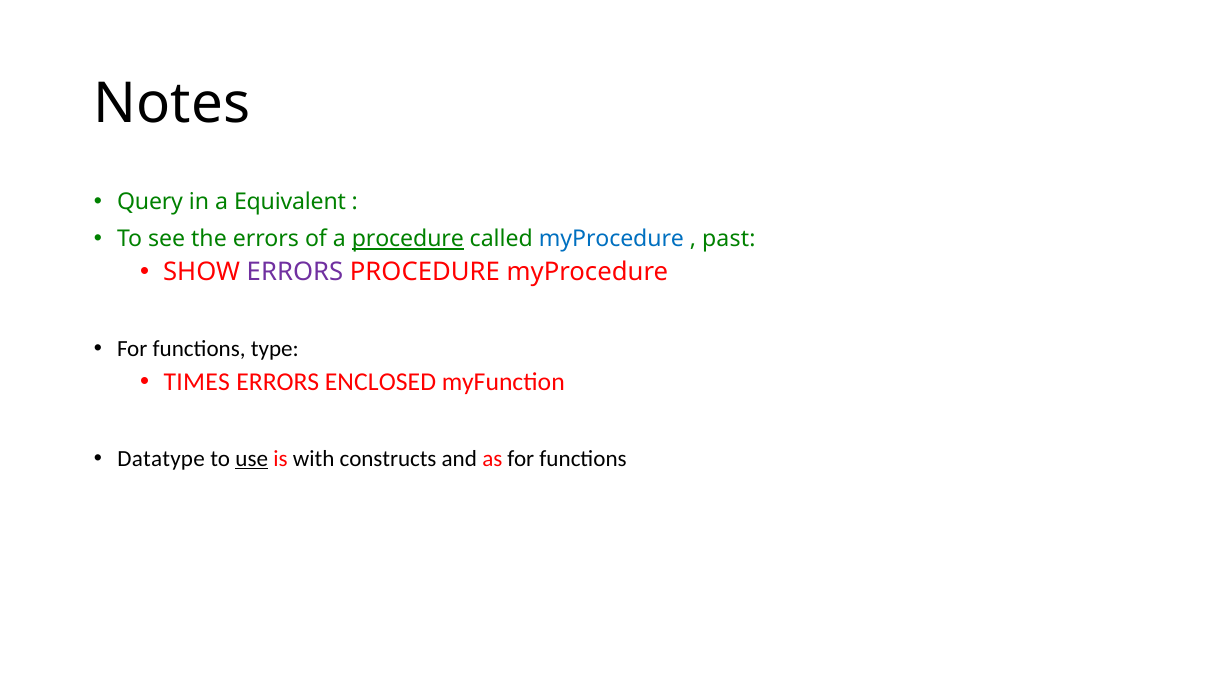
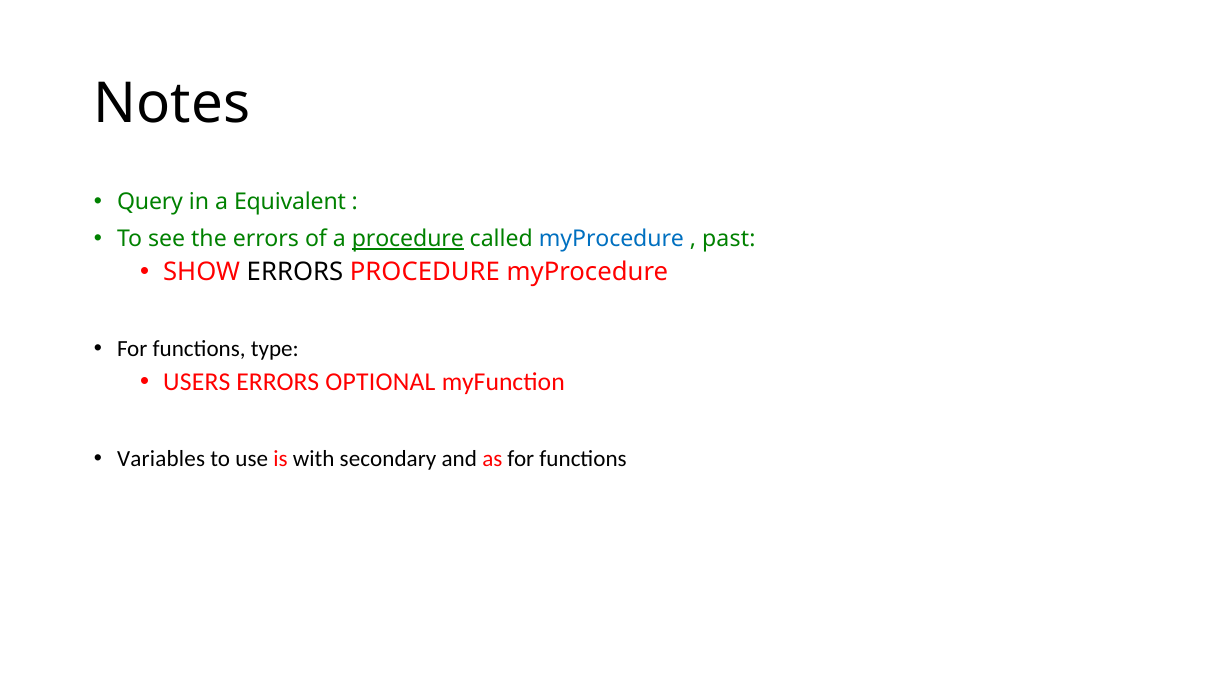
ERRORS colour: purple -> black (295, 272)
TIMES: TIMES -> USERS (197, 382)
ENCLOSED: ENCLOSED -> OPTIONAL (380, 382)
Datatype: Datatype -> Variables (161, 459)
use underline: present -> none (252, 459)
constructs: constructs -> secondary (388, 459)
